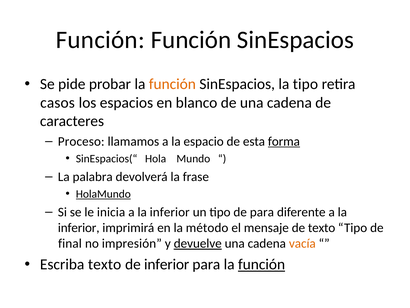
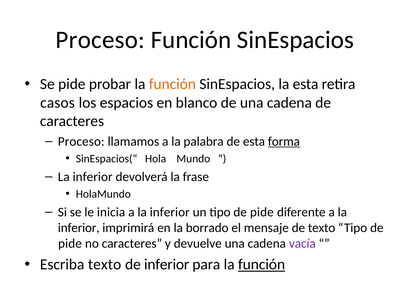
Función: Función -> Proceso (100, 40)
la tipo: tipo -> esta (306, 84)
espacio: espacio -> palabra (204, 141)
palabra: palabra -> inferior (93, 176)
HolaMundo underline: present -> none (103, 194)
un tipo de para: para -> pide (262, 212)
método: método -> borrado (207, 227)
final: final -> pide (70, 243)
no impresión: impresión -> caracteres (132, 243)
devuelve underline: present -> none (198, 243)
vacía colour: orange -> purple (302, 243)
